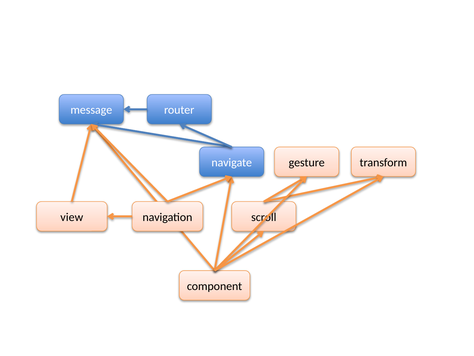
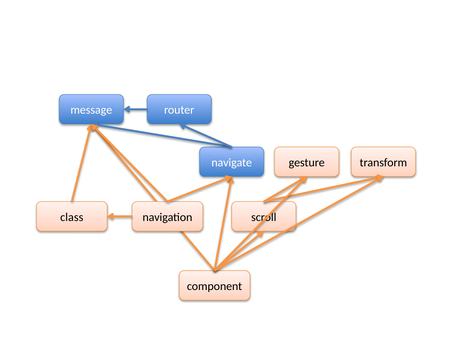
view: view -> class (72, 217)
